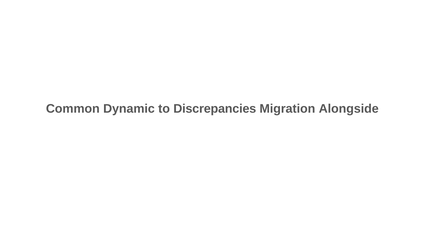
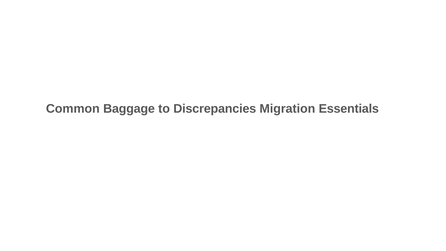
Dynamic: Dynamic -> Baggage (129, 109)
Alongside: Alongside -> Essentials (349, 109)
